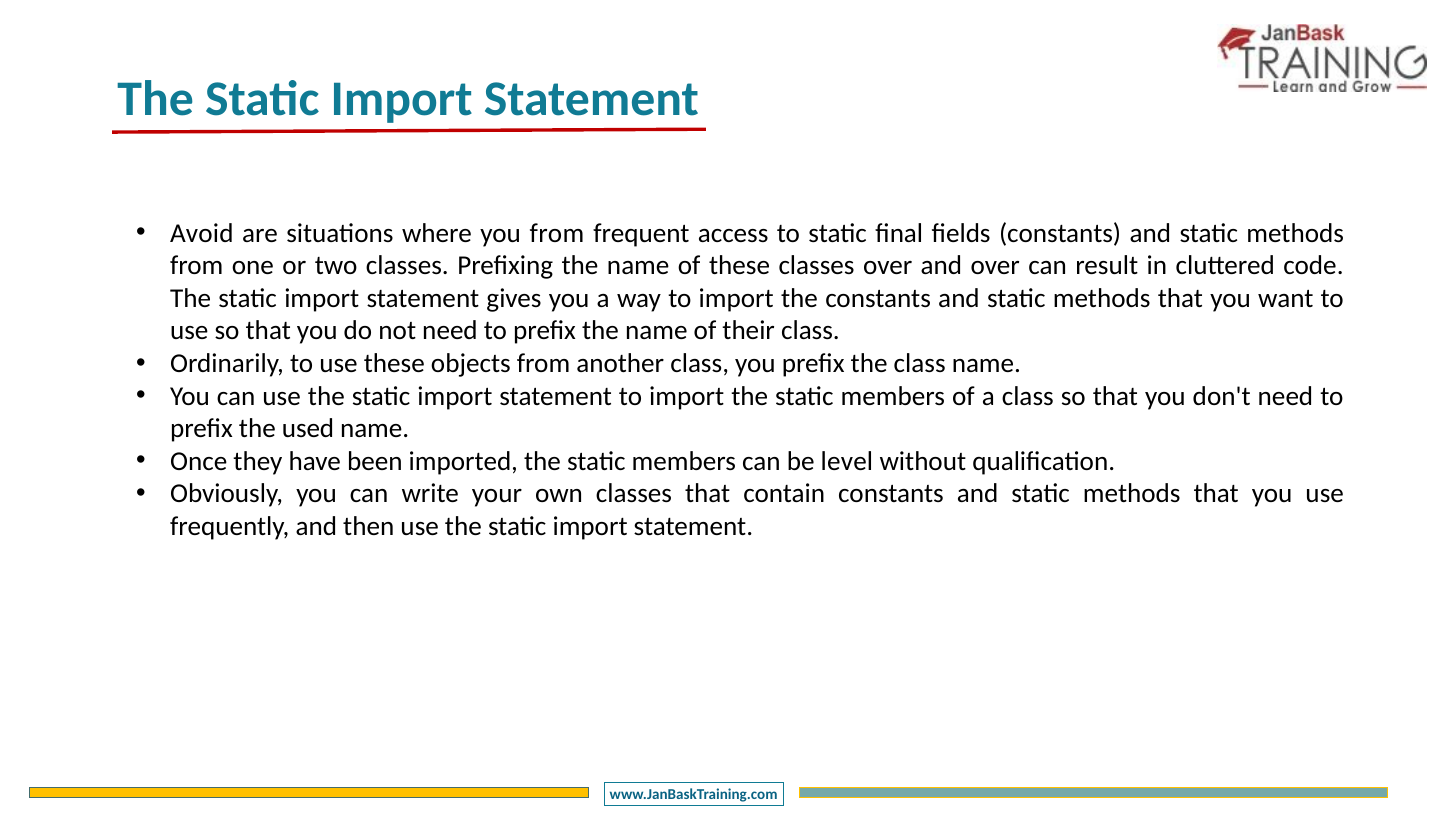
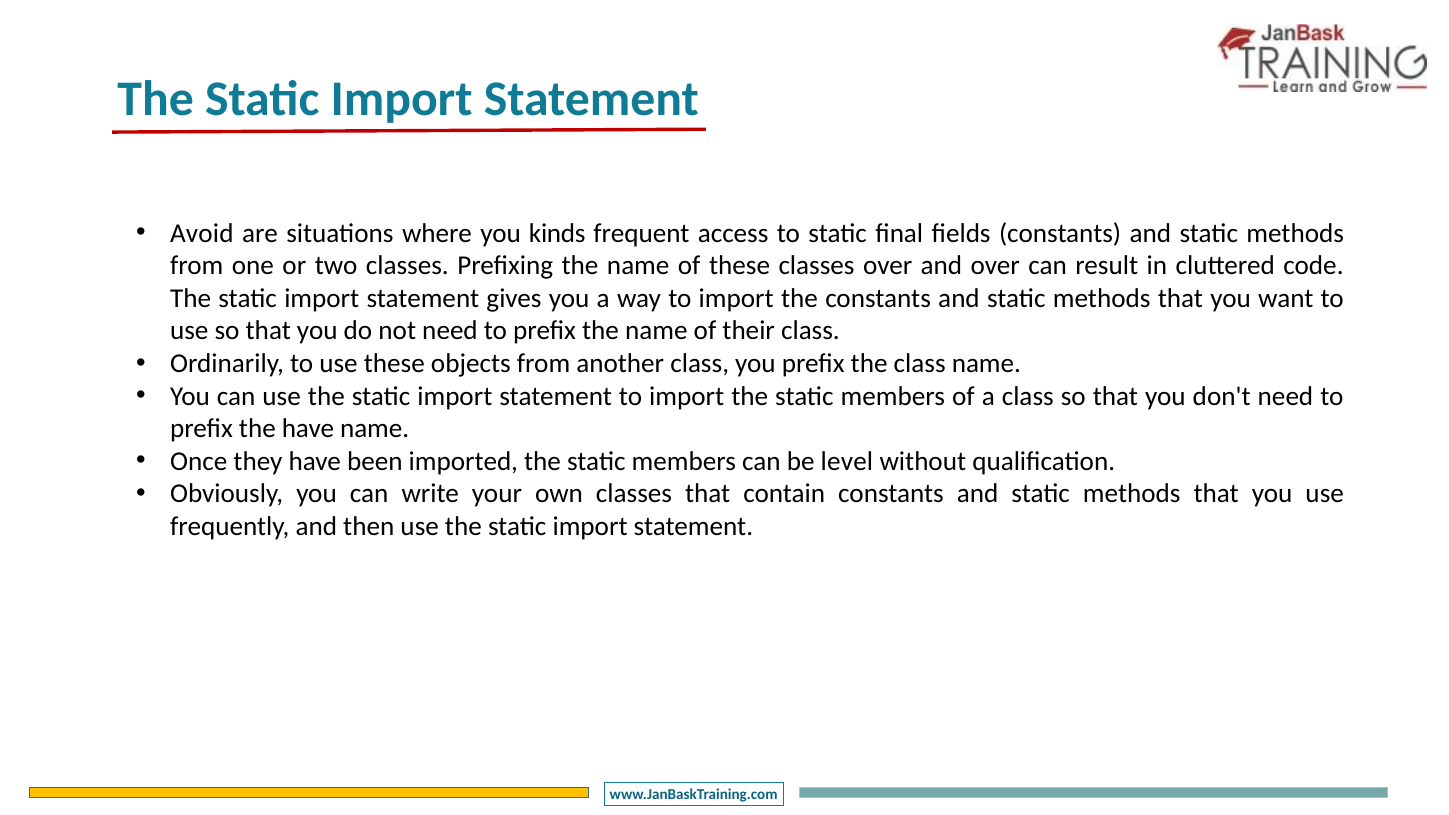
you from: from -> kinds (557, 233)
the used: used -> have (308, 429)
